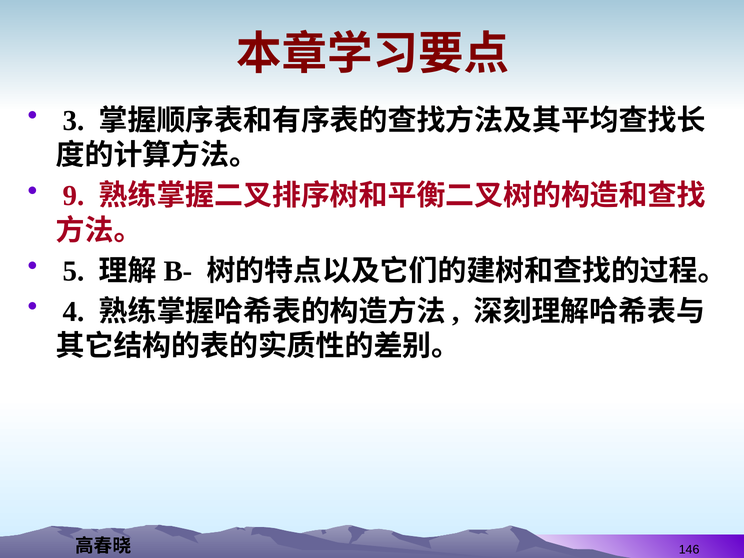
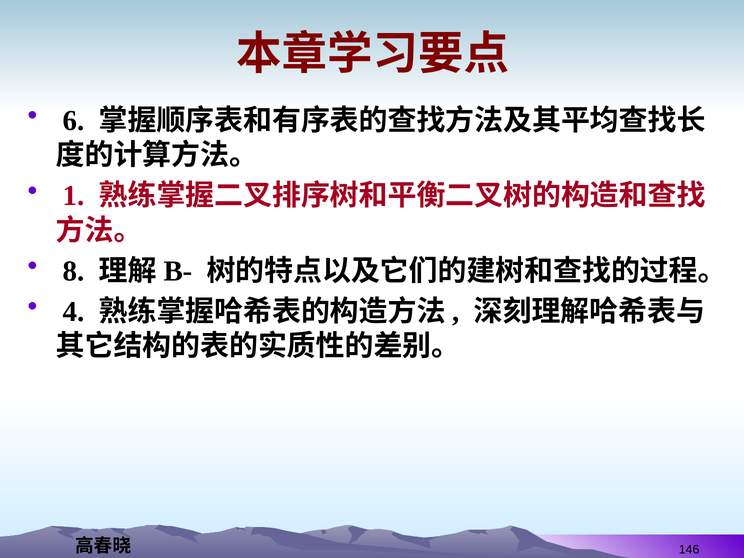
3: 3 -> 6 (74, 121)
9: 9 -> 1 (74, 196)
5: 5 -> 8 (74, 271)
